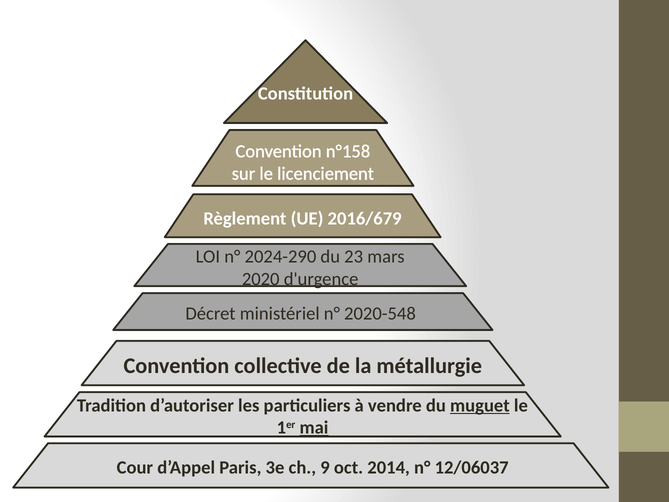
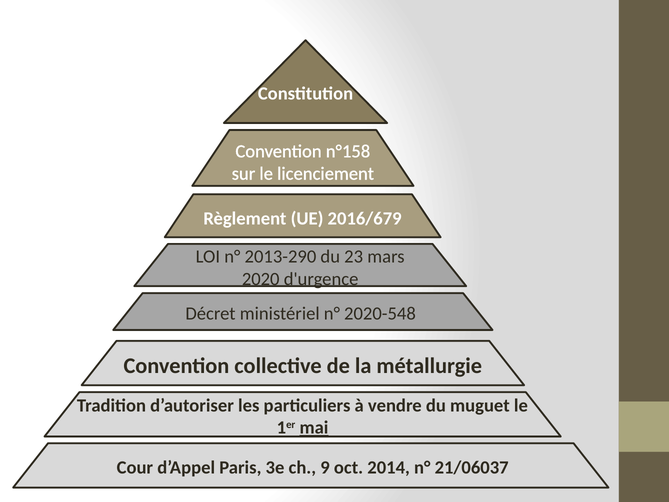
2024-290: 2024-290 -> 2013-290 (280, 256)
muguet underline: present -> none (480, 405)
12/06037: 12/06037 -> 21/06037 (472, 467)
